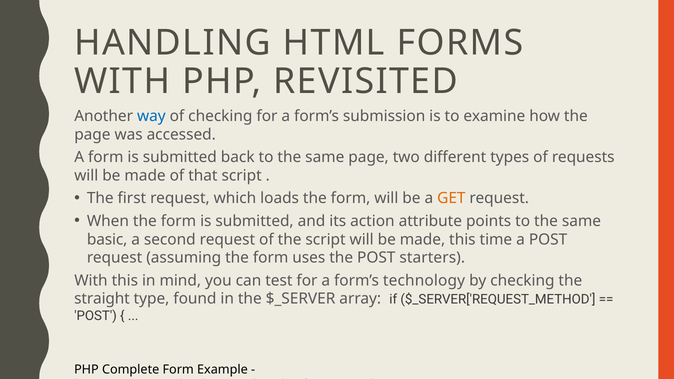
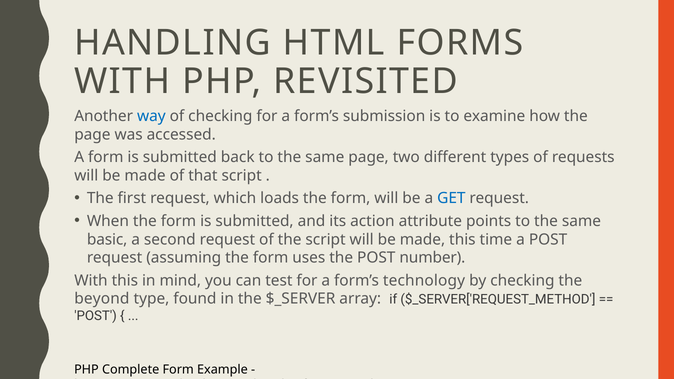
GET colour: orange -> blue (451, 198)
starters: starters -> number (432, 258)
straight: straight -> beyond (102, 299)
